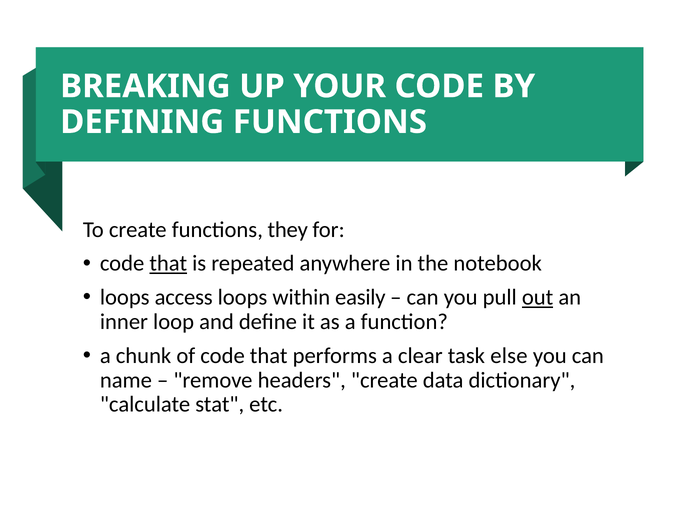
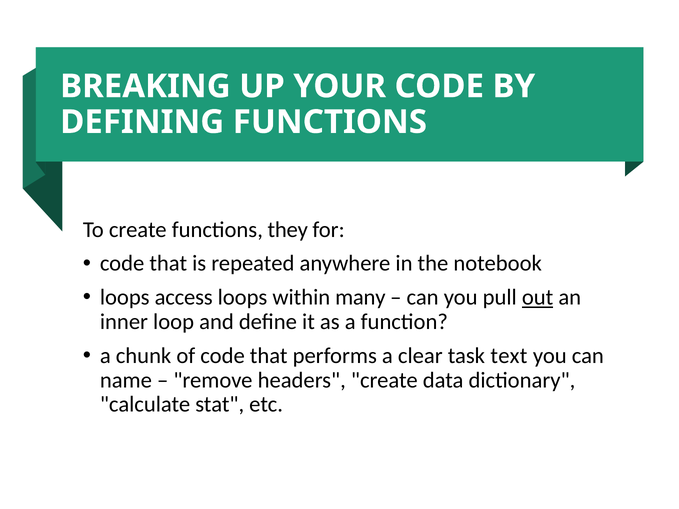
that underline: present -> none (168, 264)
easily: easily -> many (360, 298)
else: else -> text (509, 356)
